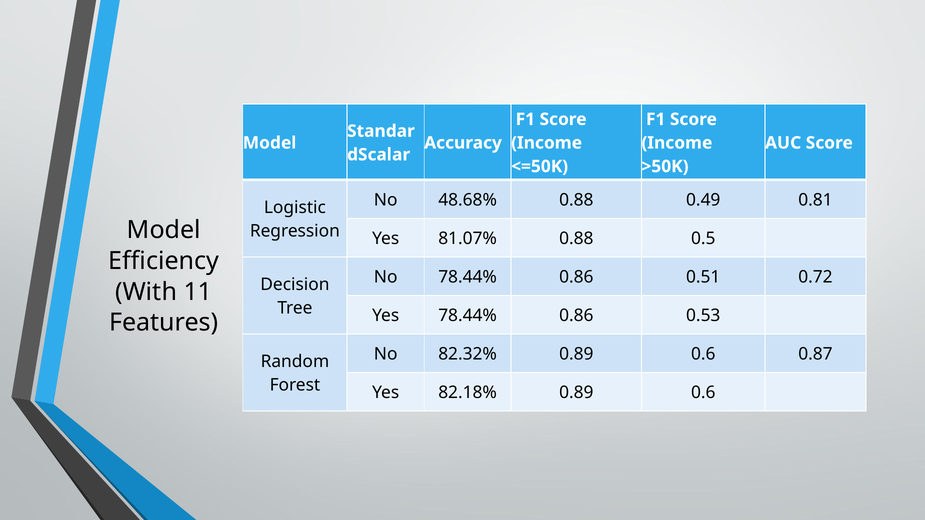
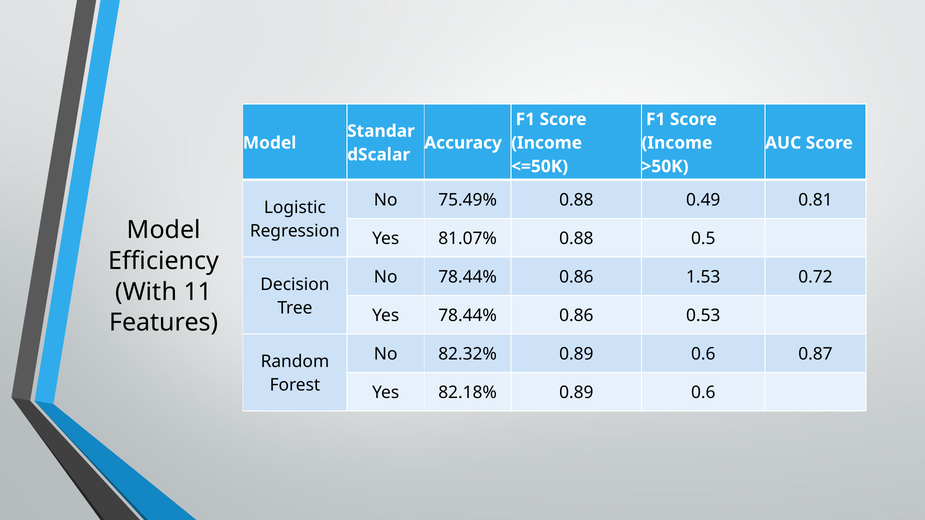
48.68%: 48.68% -> 75.49% (468, 200)
0.51: 0.51 -> 1.53 (703, 277)
